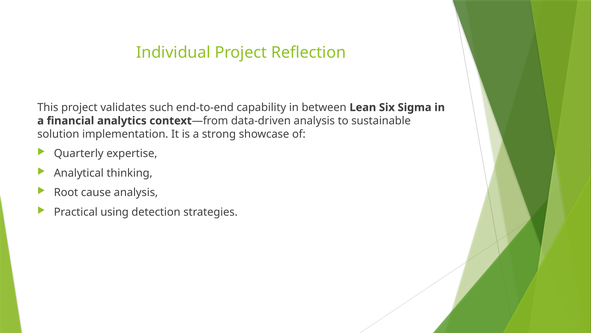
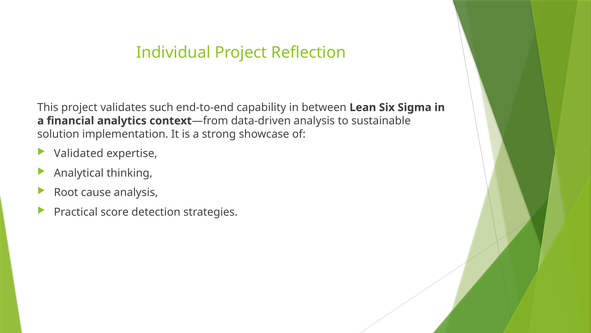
Quarterly: Quarterly -> Validated (79, 153)
using: using -> score (115, 212)
